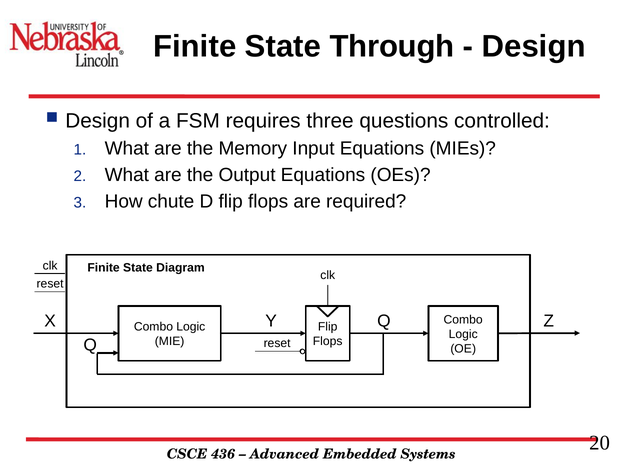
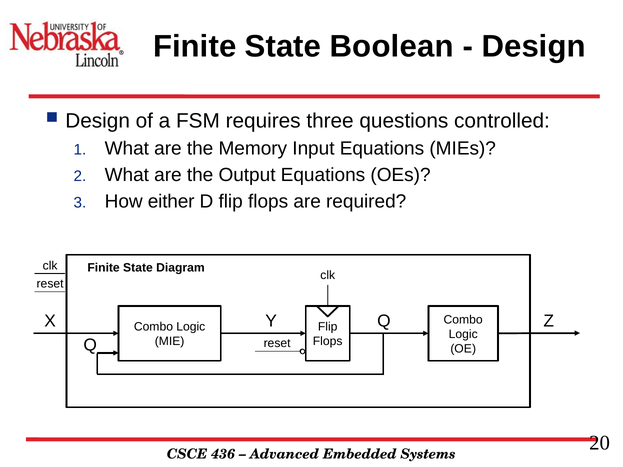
Through: Through -> Boolean (392, 46)
chute: chute -> either (171, 202)
